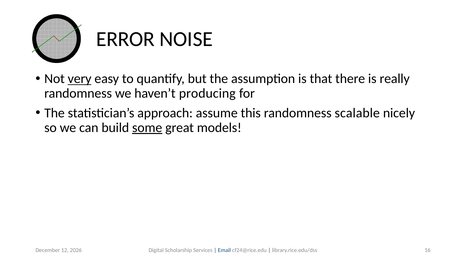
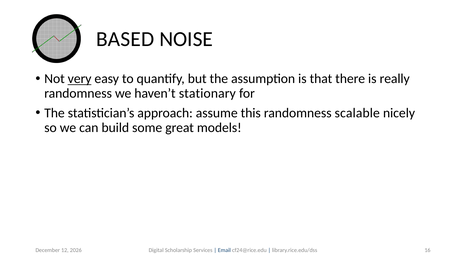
ERROR: ERROR -> BASED (125, 39)
producing: producing -> stationary (207, 93)
some underline: present -> none (147, 128)
